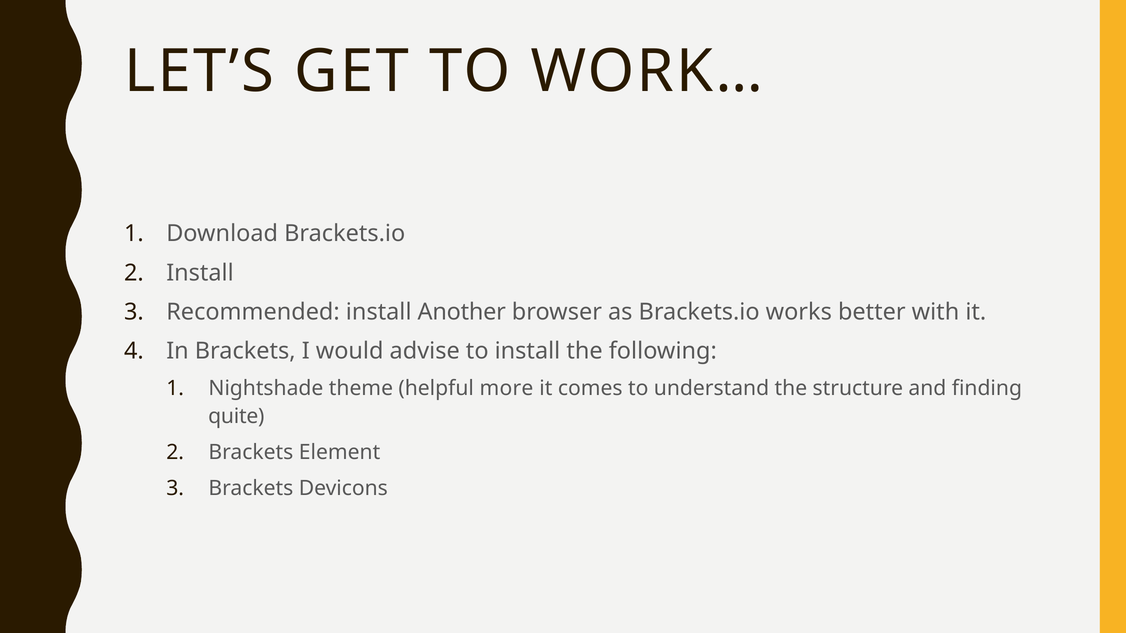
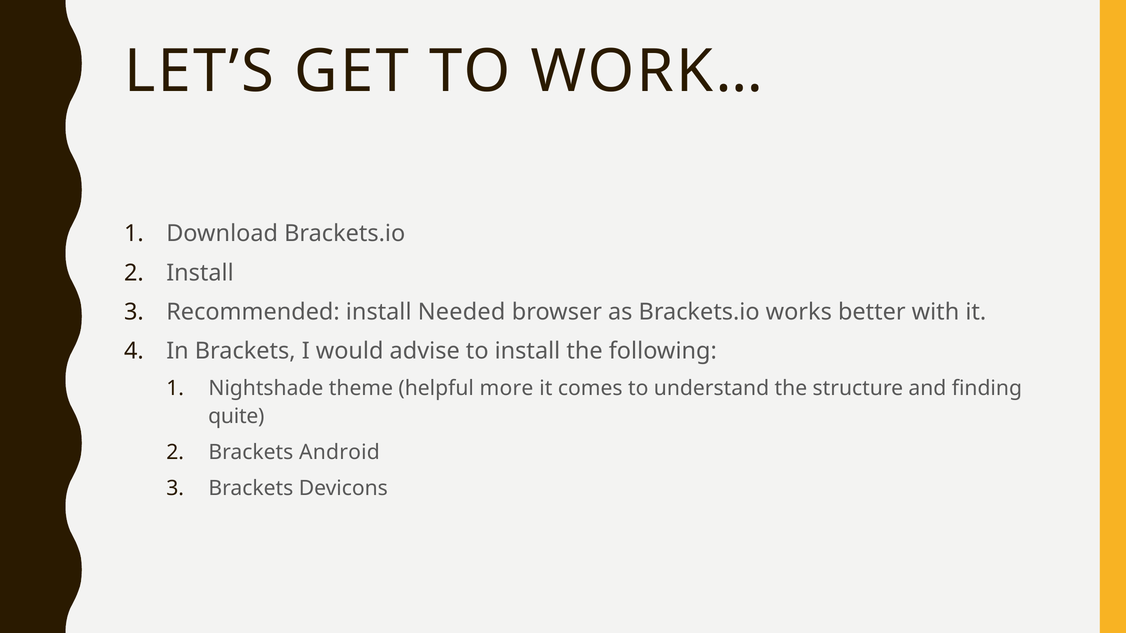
Another: Another -> Needed (462, 312)
Element: Element -> Android (339, 453)
